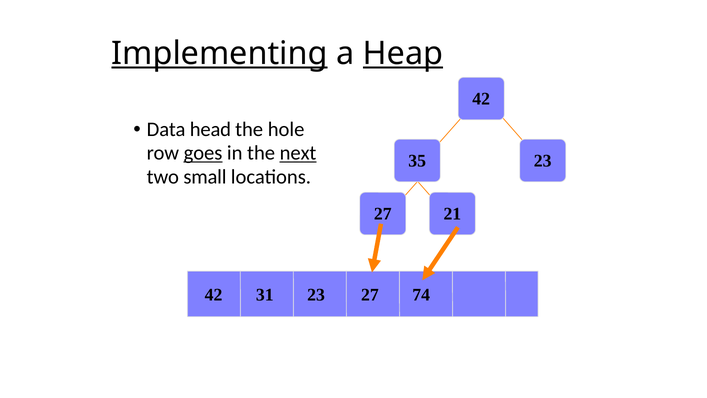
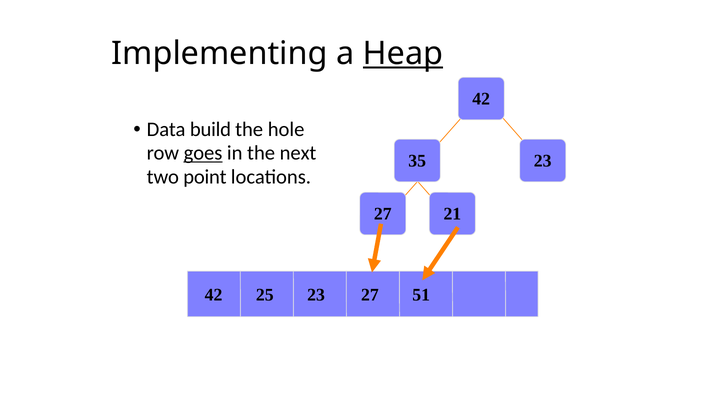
Implementing underline: present -> none (220, 53)
head: head -> build (210, 130)
next underline: present -> none (298, 153)
small: small -> point (205, 177)
31: 31 -> 25 (265, 295)
74: 74 -> 51 (421, 295)
